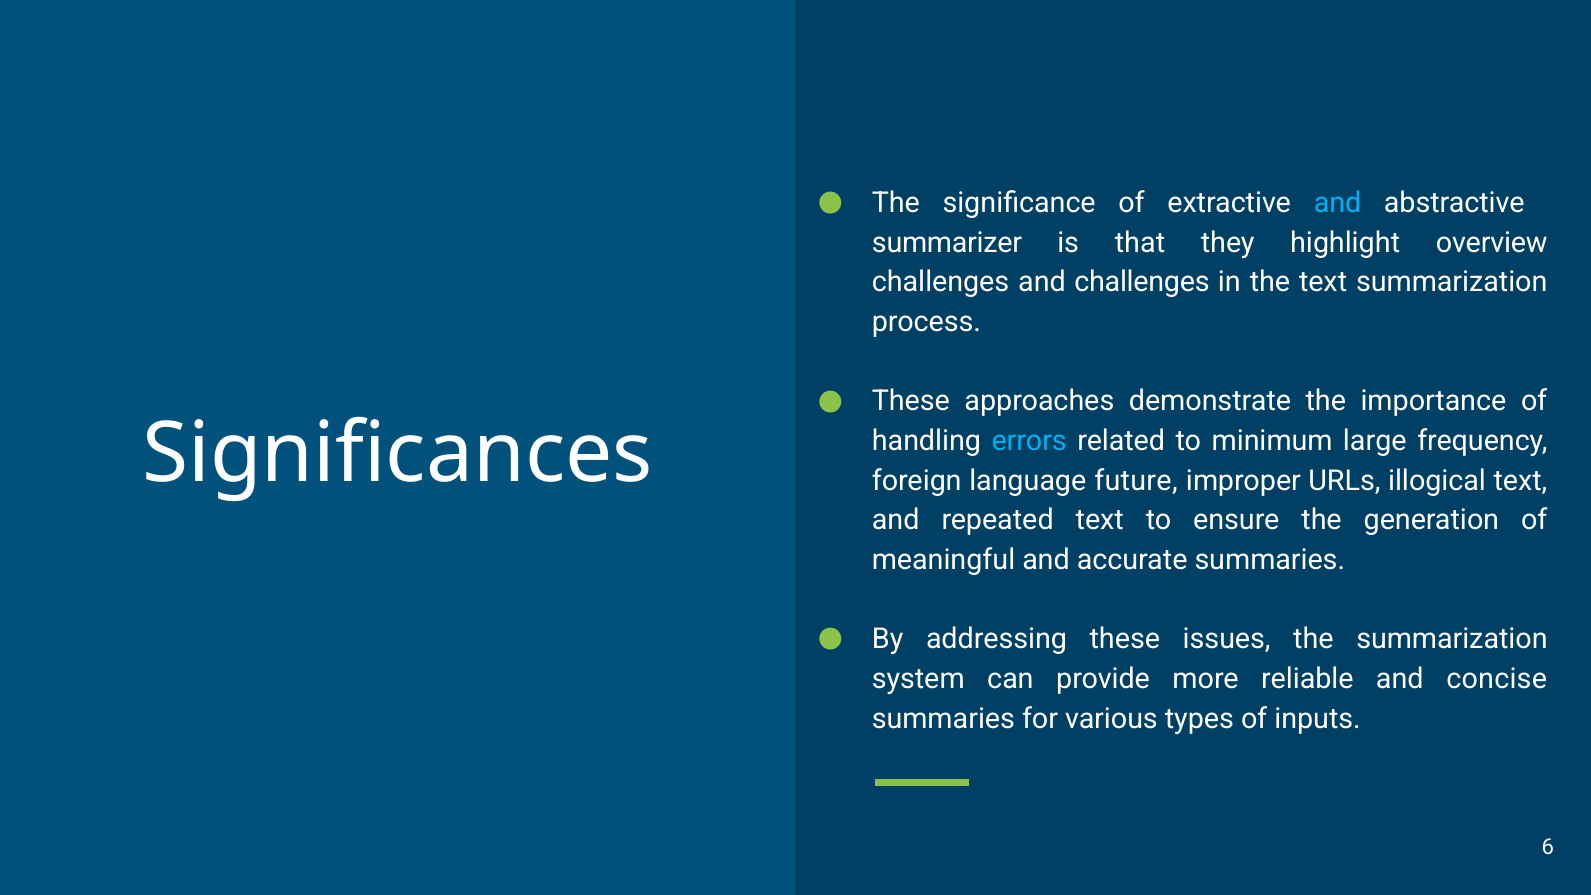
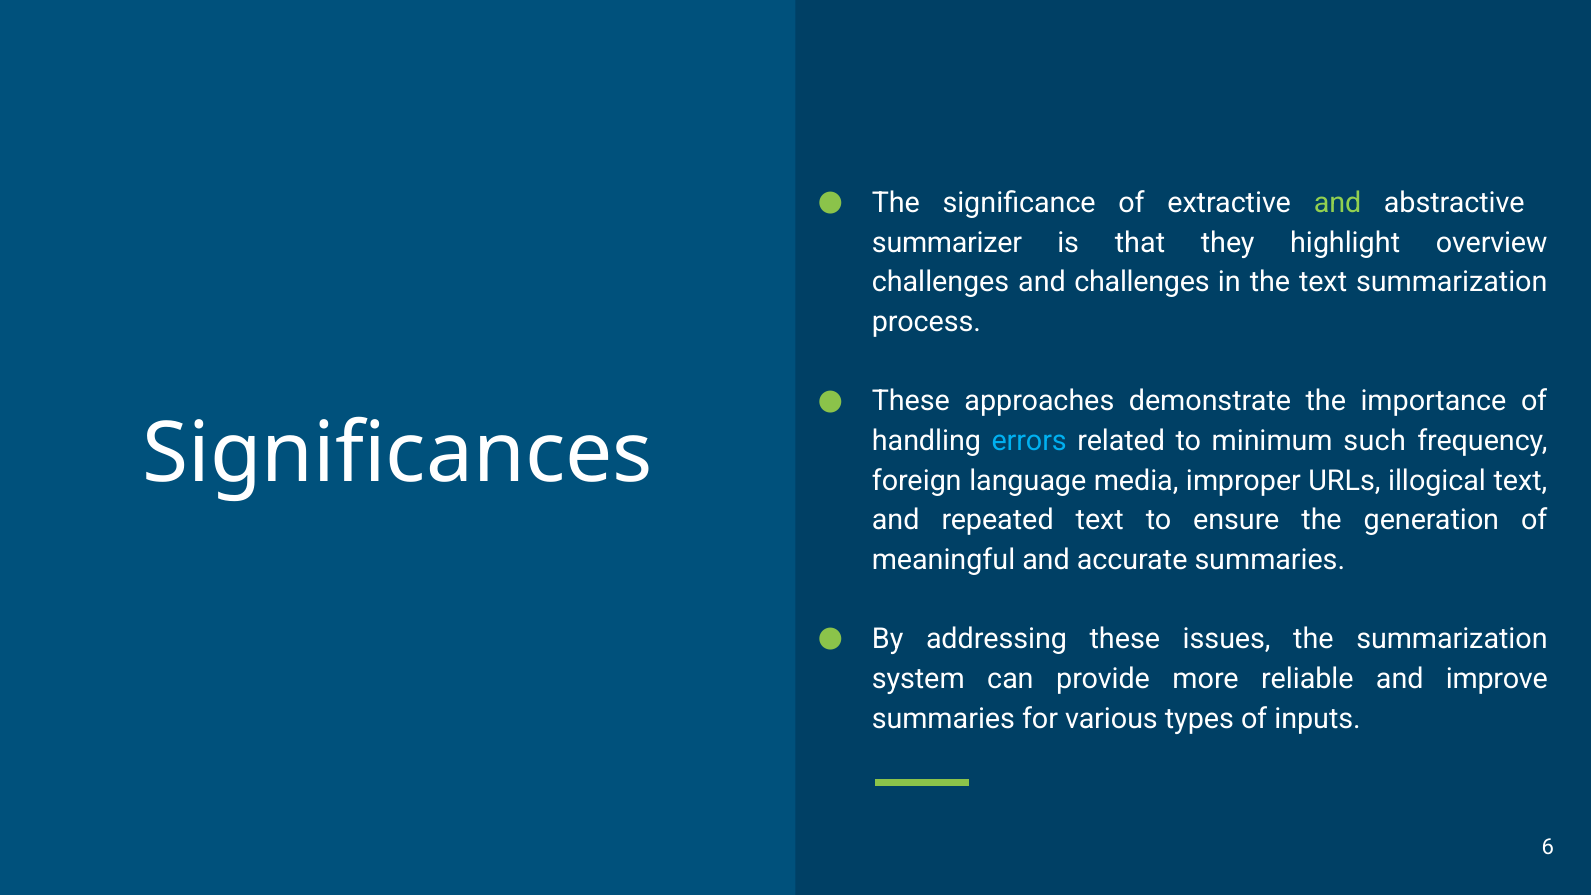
and colour: light blue -> light green (1338, 203)
large: large -> such (1375, 441)
future: future -> media (1136, 481)
concise: concise -> improve (1497, 679)
